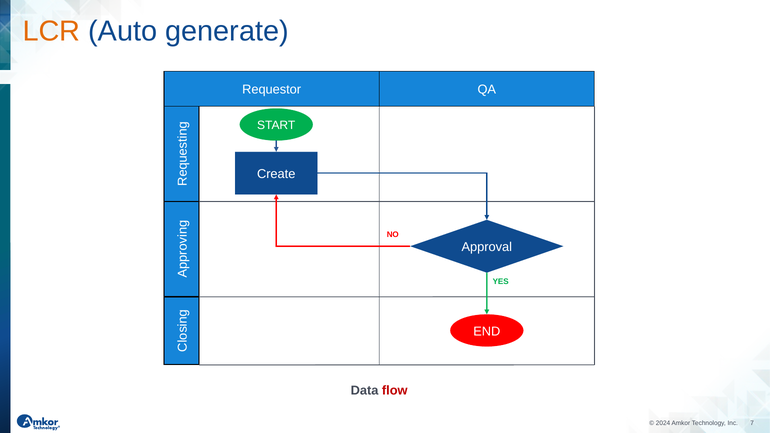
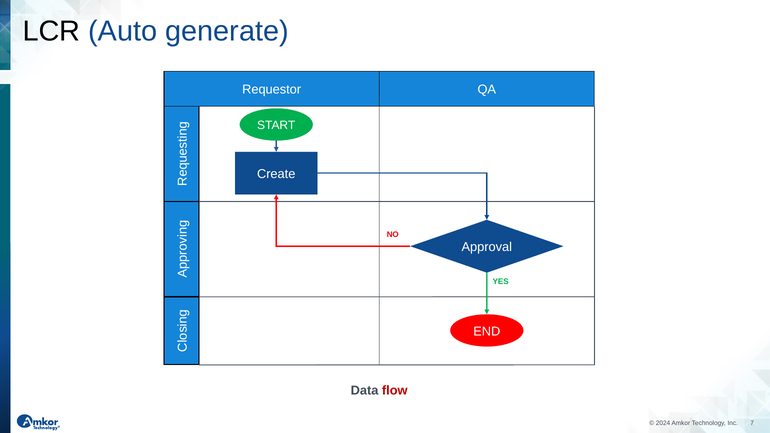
LCR colour: orange -> black (51, 31)
